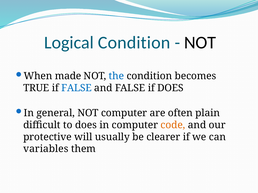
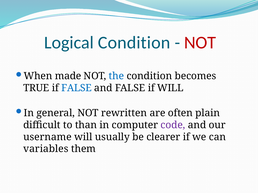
NOT colour: black -> red (200, 43)
if DOES: DOES -> WILL (170, 88)
NOT computer: computer -> rewritten (124, 113)
to does: does -> than (86, 125)
code colour: orange -> purple (173, 125)
protective: protective -> username (47, 137)
